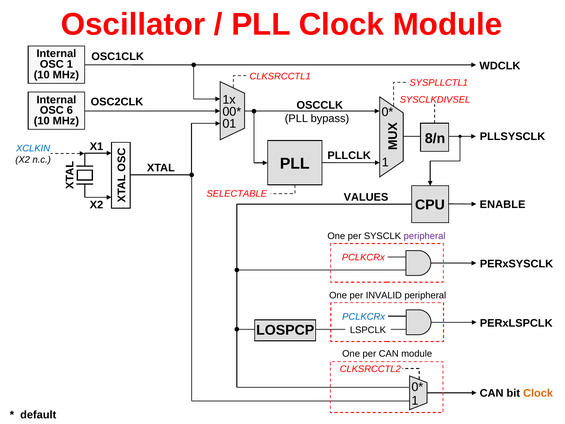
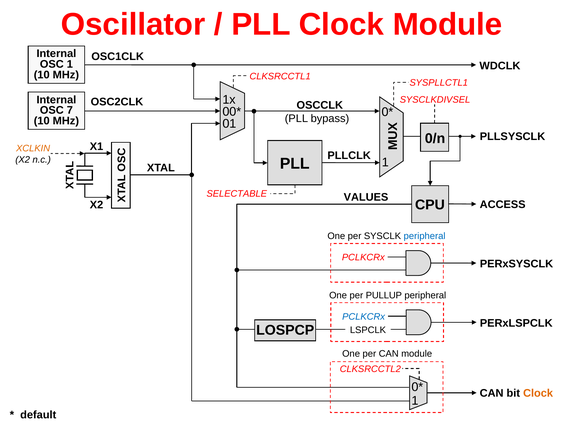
6: 6 -> 7 (70, 110)
8/n: 8/n -> 0/n (435, 138)
XCLKIN colour: blue -> orange (33, 148)
ENABLE: ENABLE -> ACCESS (503, 204)
peripheral colour: purple -> blue (425, 236)
INVALID: INVALID -> PULLUP (384, 295)
